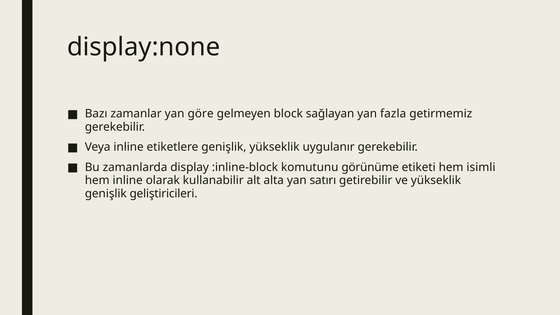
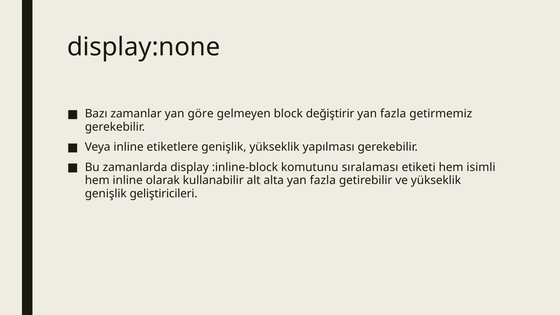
sağlayan: sağlayan -> değiştirir (330, 114)
uygulanır: uygulanır -> yapılması (329, 147)
görünüme: görünüme -> sıralaması (370, 167)
alta yan satırı: satırı -> fazla (323, 180)
